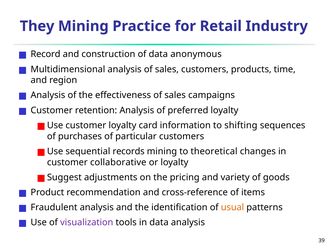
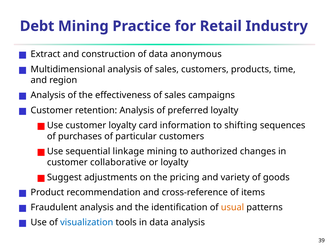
They: They -> Debt (37, 26)
Record: Record -> Extract (45, 54)
records: records -> linkage (128, 151)
theoretical: theoretical -> authorized (214, 151)
visualization colour: purple -> blue (87, 222)
